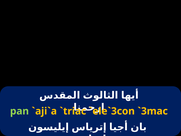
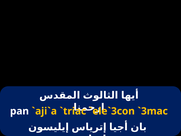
pan colour: light green -> white (19, 111)
